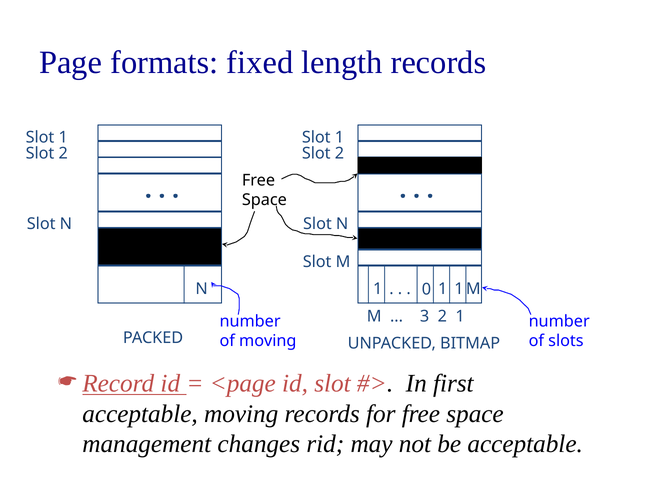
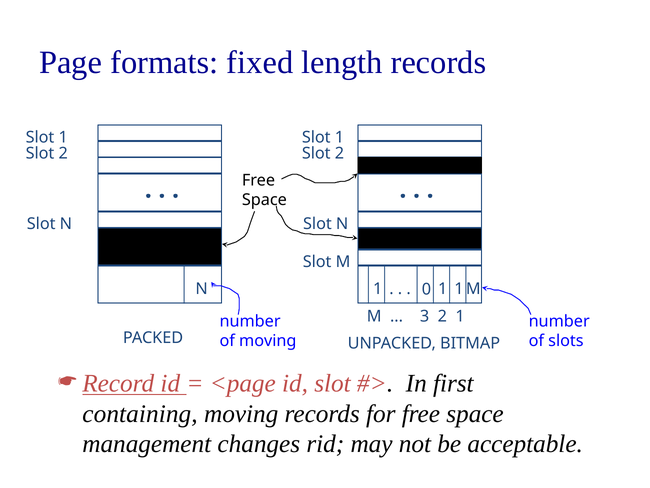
acceptable: acceptable -> containing (140, 413)
